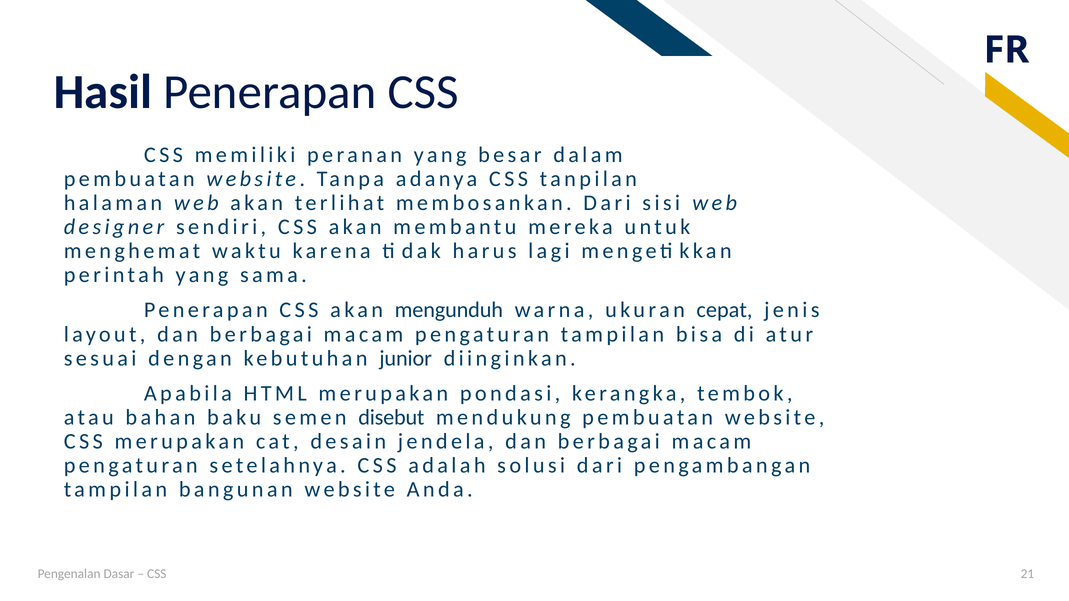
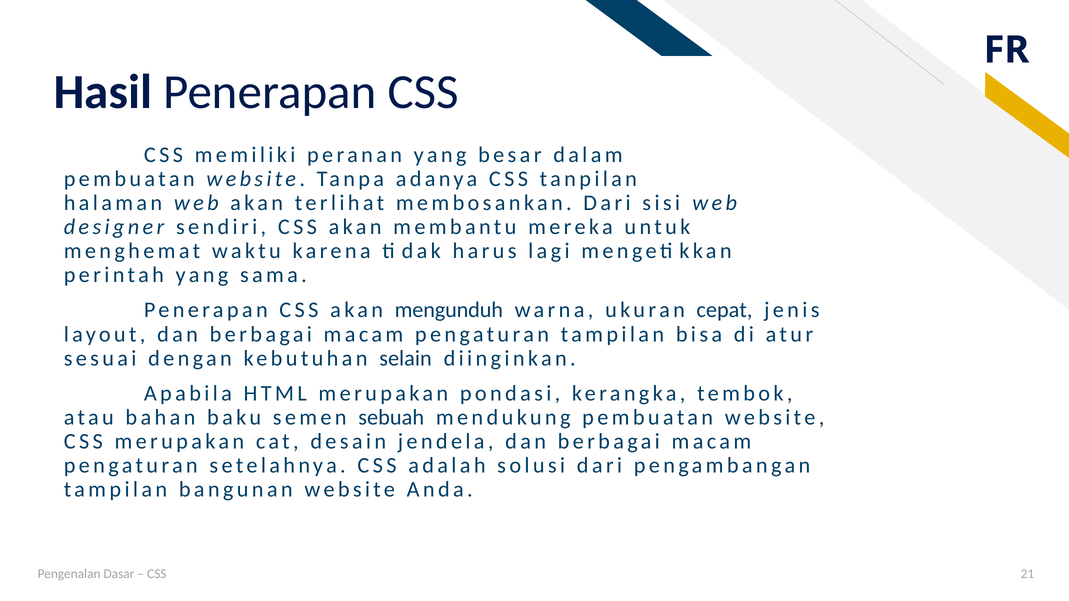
junior: junior -> selain (406, 358)
disebut: disebut -> sebuah (391, 418)
